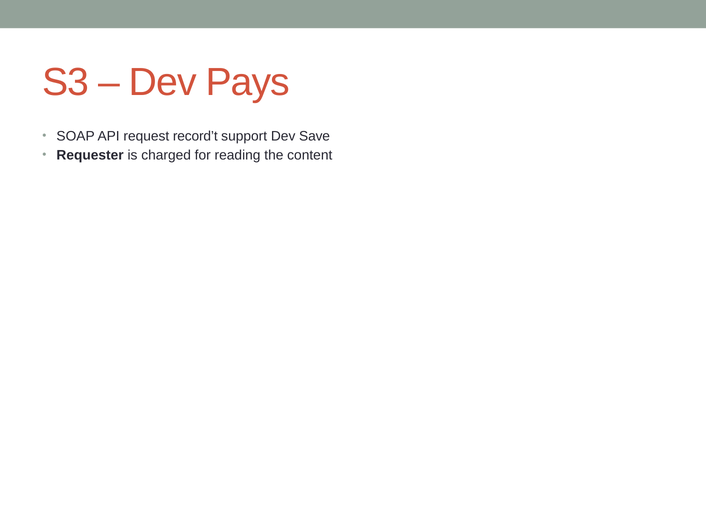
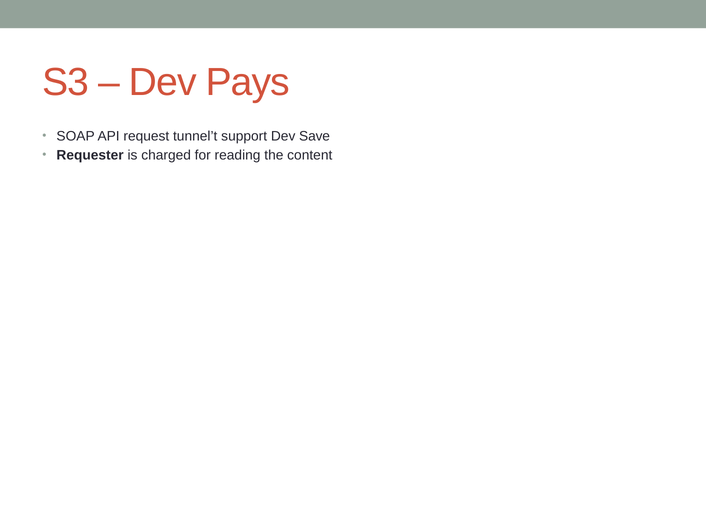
record’t: record’t -> tunnel’t (195, 136)
